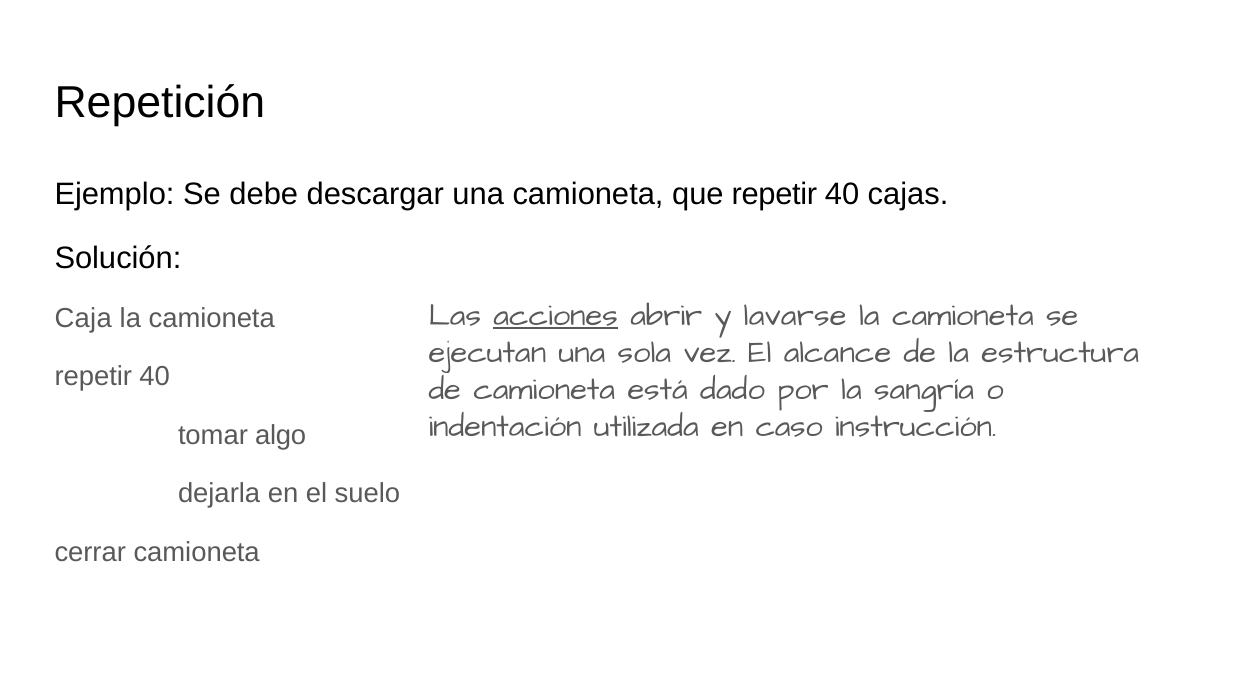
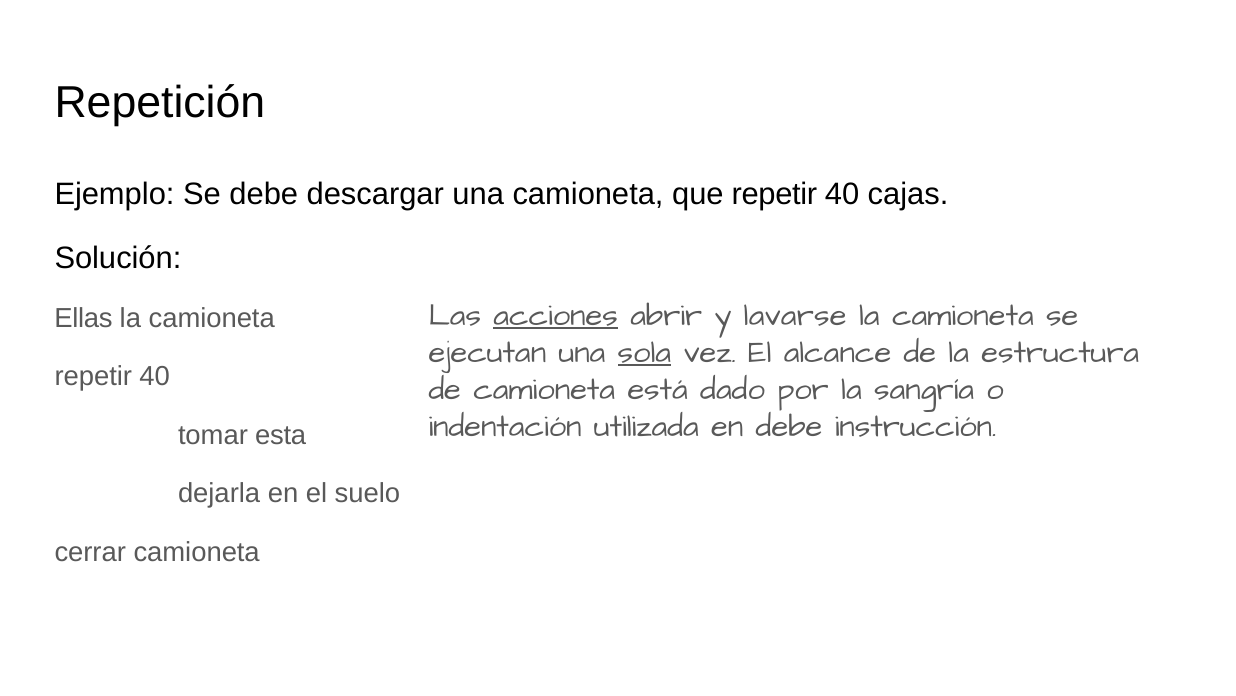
Caja: Caja -> Ellas (83, 318)
sola underline: none -> present (644, 352)
en caso: caso -> debe (789, 426)
algo: algo -> esta (281, 435)
